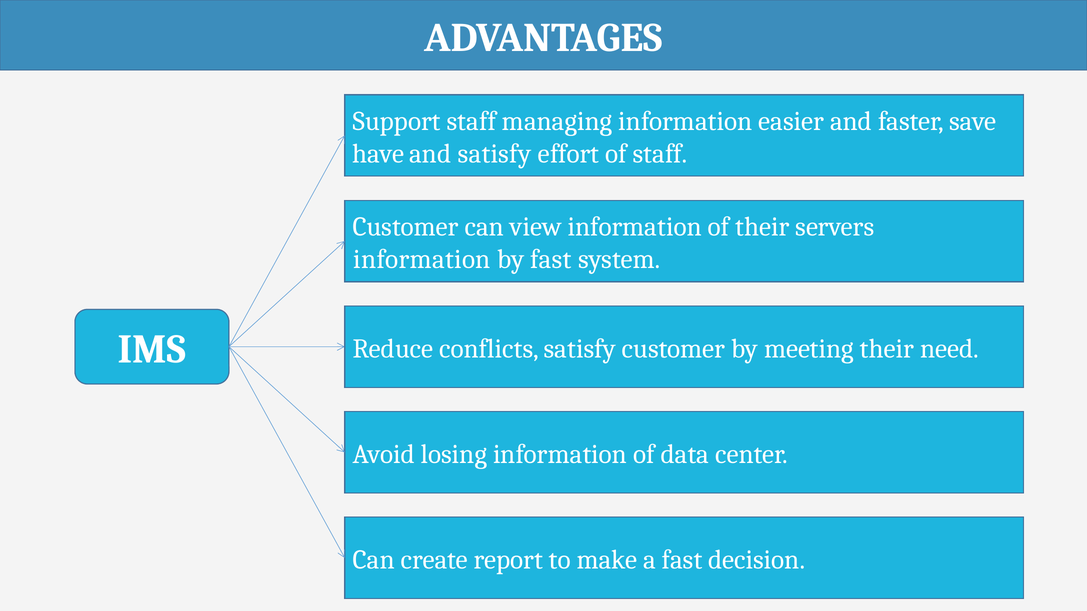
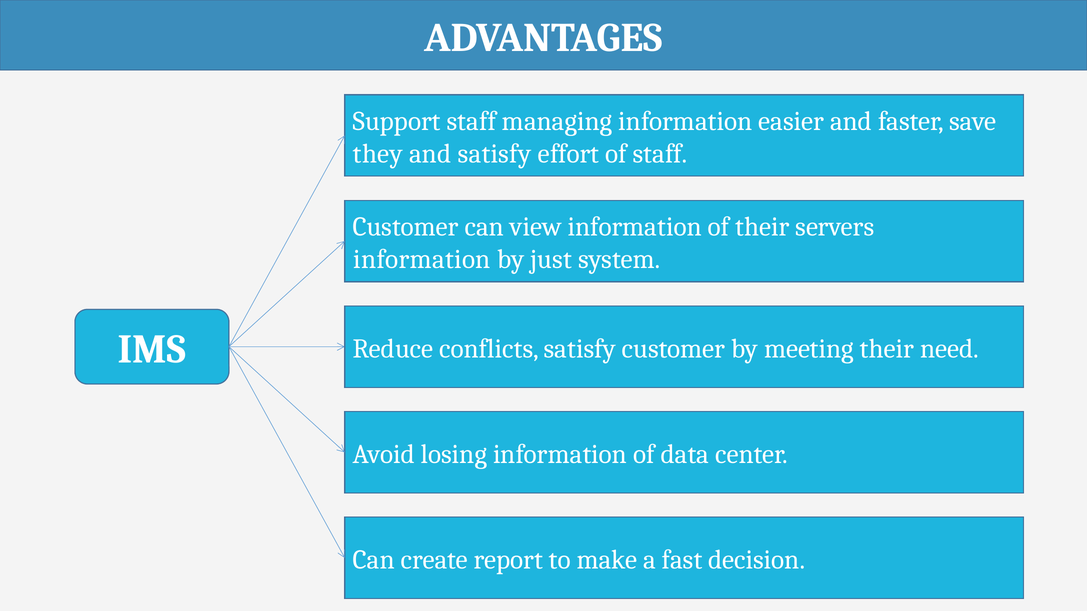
have: have -> they (378, 154)
by fast: fast -> just (551, 259)
